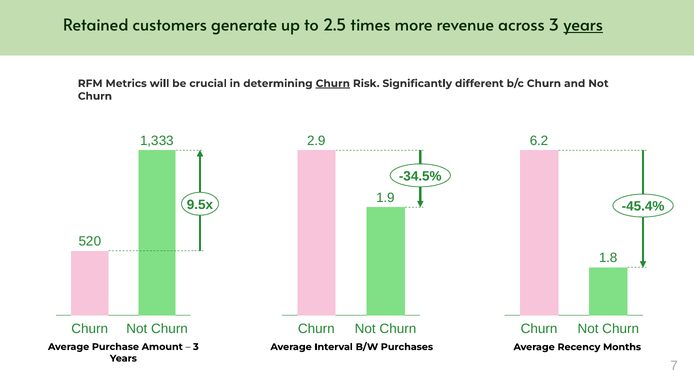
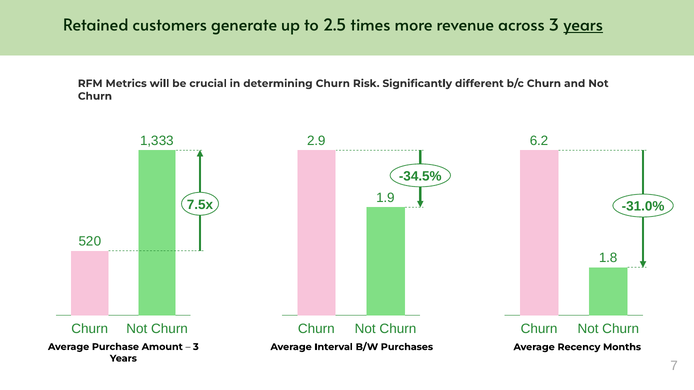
Churn underline: present -> none (333, 84)
9.5x: 9.5x -> 7.5x (200, 205)
-45.4%: -45.4% -> -31.0% (643, 207)
